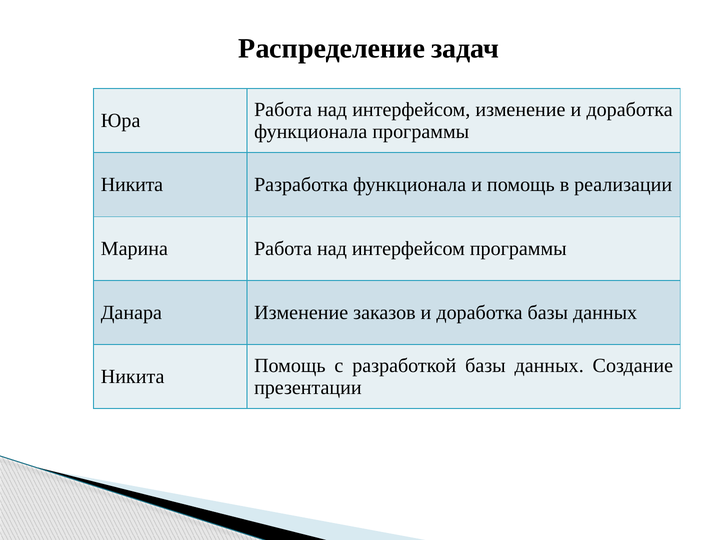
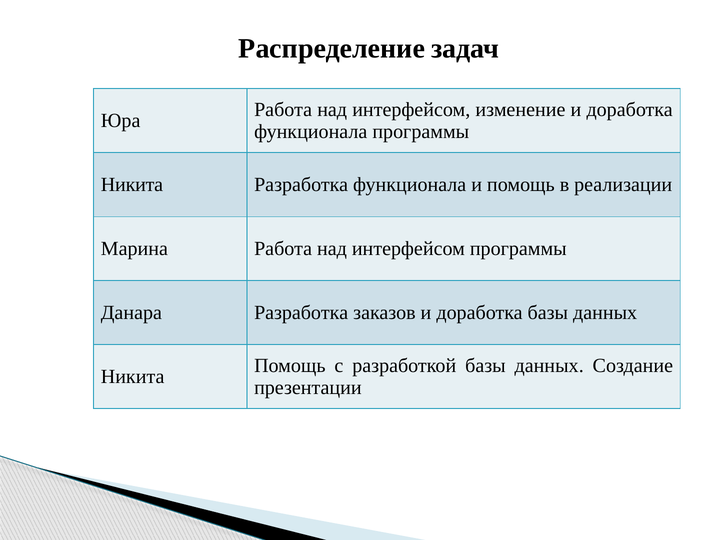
Данара Изменение: Изменение -> Разработка (301, 313)
